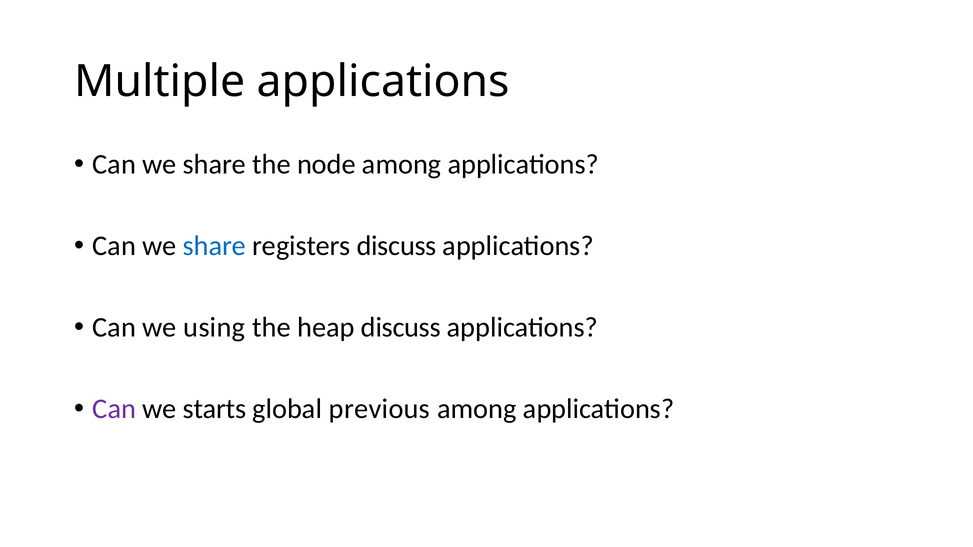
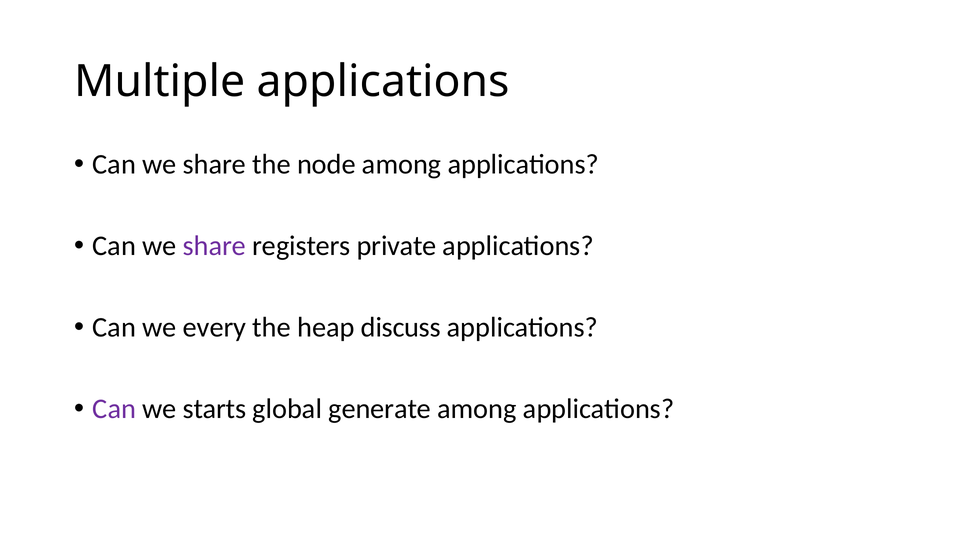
share colour: blue -> purple (214, 246)
registers discuss: discuss -> private (397, 246)
using: using -> every (215, 328)
previous: previous -> generate (380, 409)
